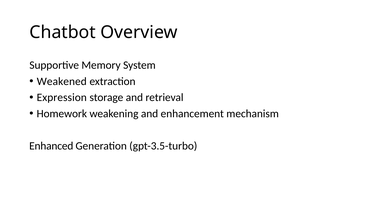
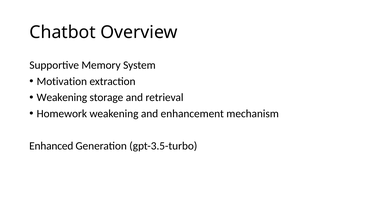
Weakened: Weakened -> Motivation (62, 81)
Expression: Expression -> Weakening (62, 98)
